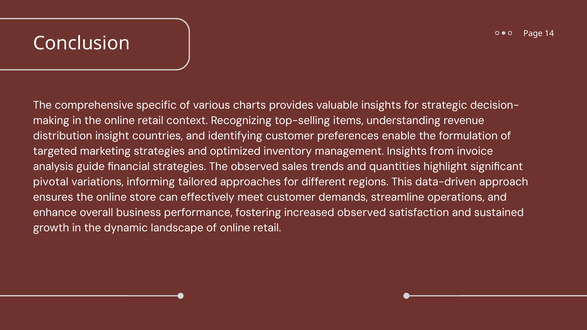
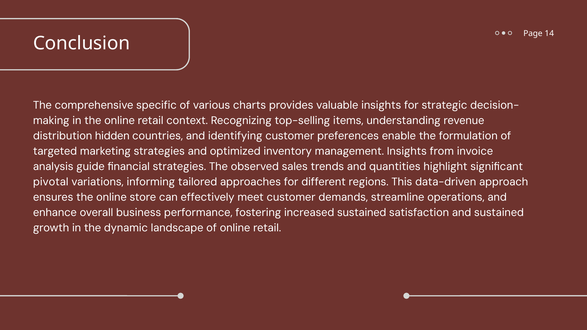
insight: insight -> hidden (112, 136)
increased observed: observed -> sustained (362, 213)
